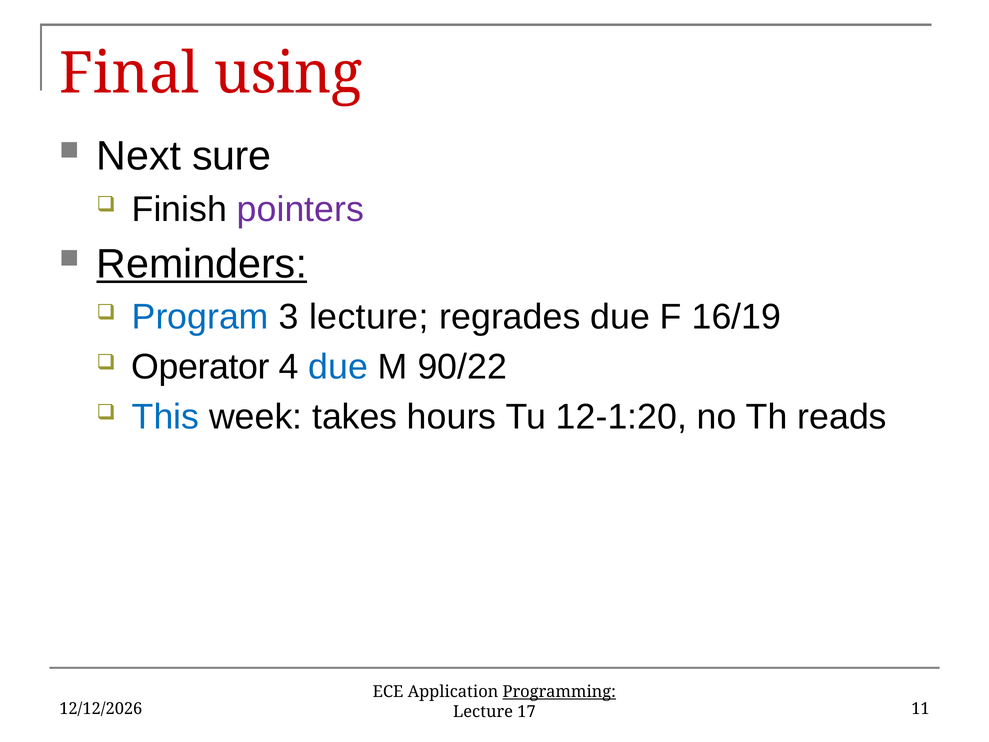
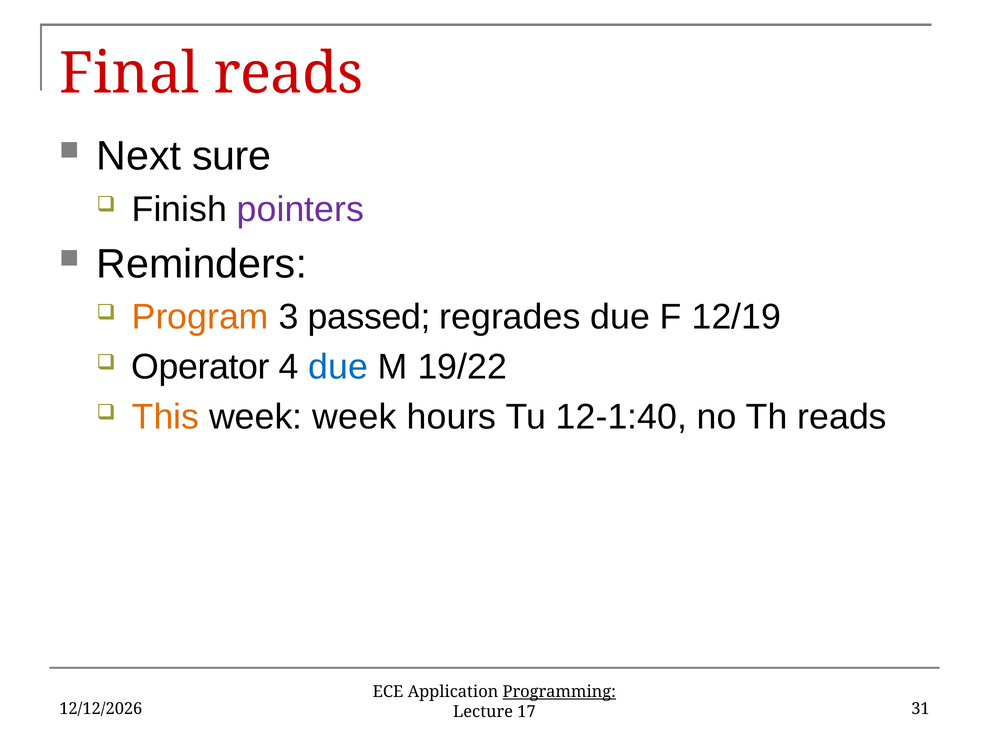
Final using: using -> reads (288, 74)
Reminders underline: present -> none (202, 264)
Program colour: blue -> orange (200, 317)
3 lecture: lecture -> passed (369, 317)
16/19: 16/19 -> 12/19 (736, 317)
90/22: 90/22 -> 19/22 (462, 367)
This colour: blue -> orange (165, 417)
week takes: takes -> week (355, 417)
12-1:20: 12-1:20 -> 12-1:40 (621, 417)
11: 11 -> 31 (921, 708)
